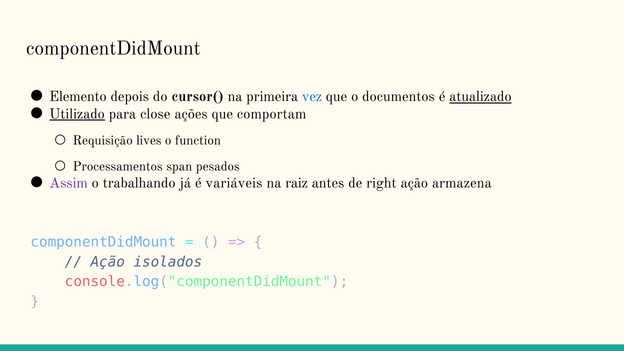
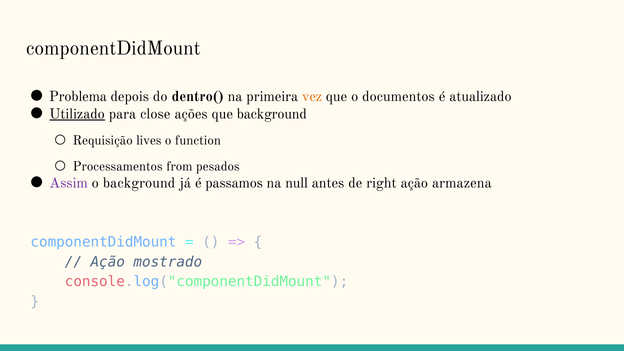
Elemento: Elemento -> Problema (78, 97)
cursor(: cursor( -> dentro( (198, 97)
vez colour: blue -> orange (312, 97)
atualizado underline: present -> none (480, 97)
que comportam: comportam -> background (272, 114)
span: span -> from (179, 167)
o trabalhando: trabalhando -> background (139, 183)
variáveis: variáveis -> passamos (234, 183)
raiz: raiz -> null (297, 183)
isolados: isolados -> mostrado (168, 262)
